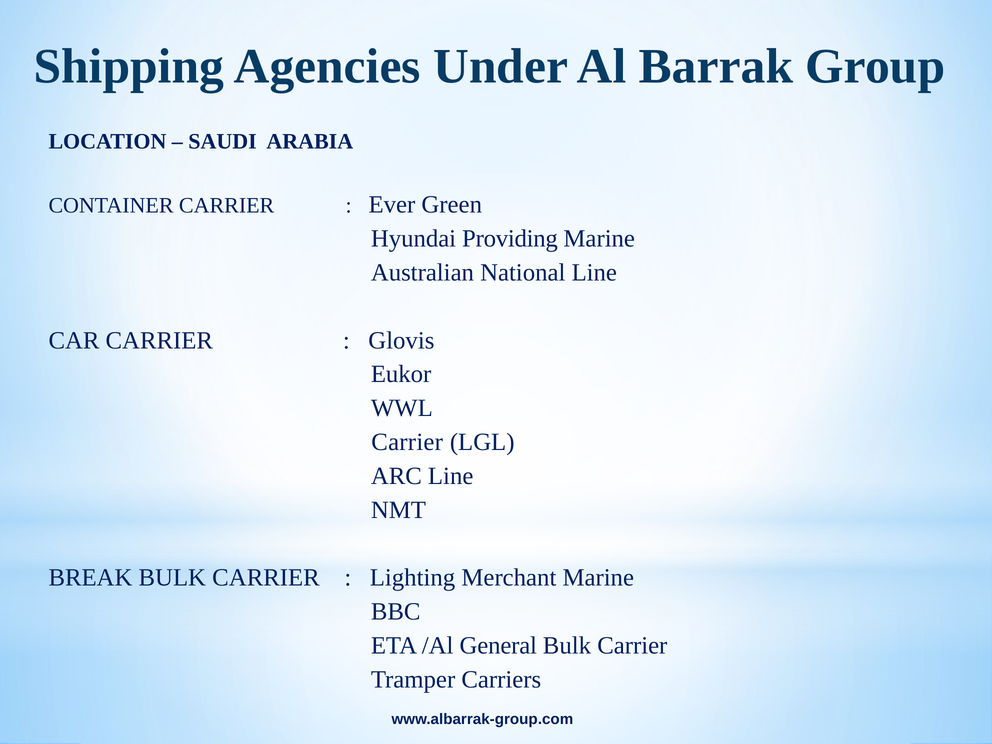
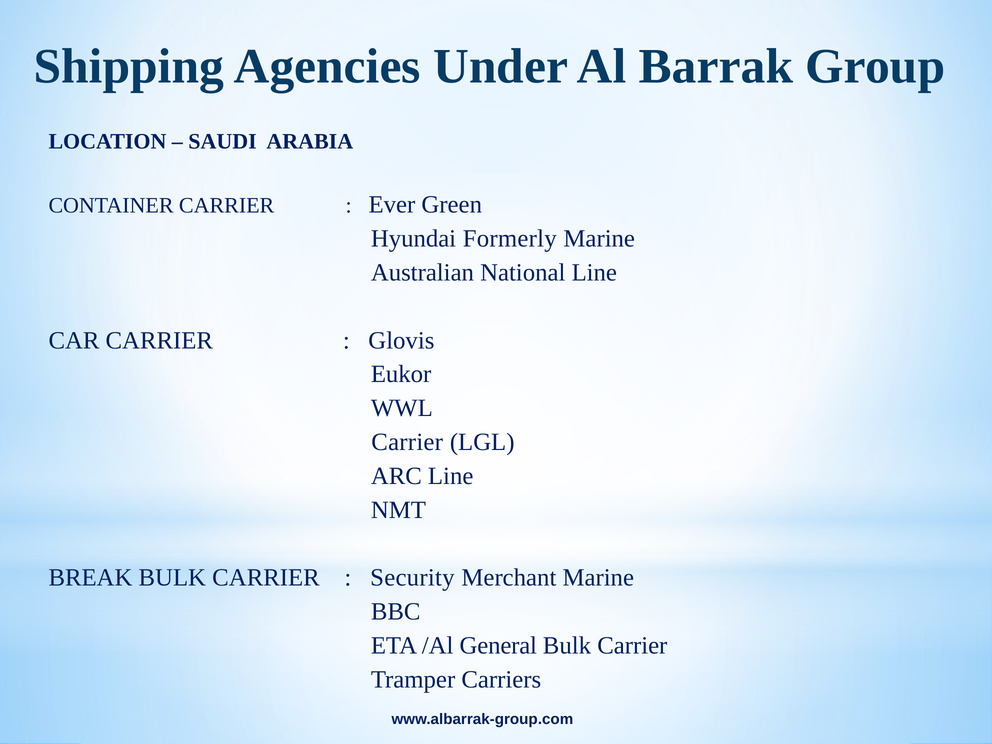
Providing: Providing -> Formerly (510, 239)
Lighting: Lighting -> Security (412, 578)
